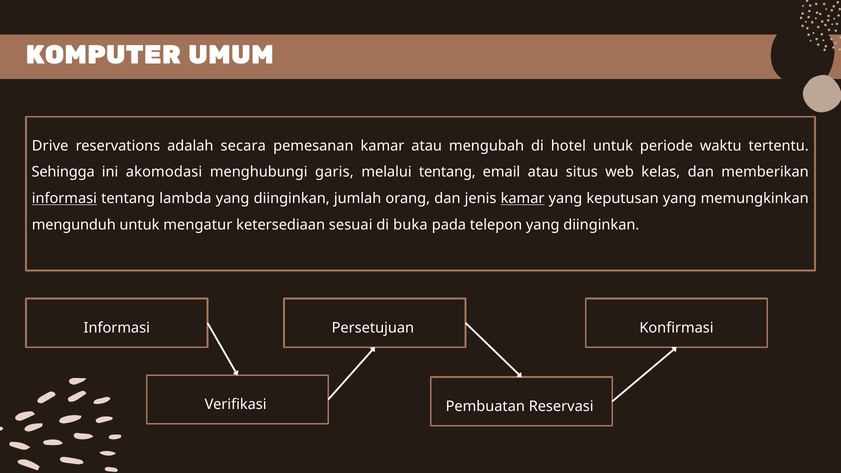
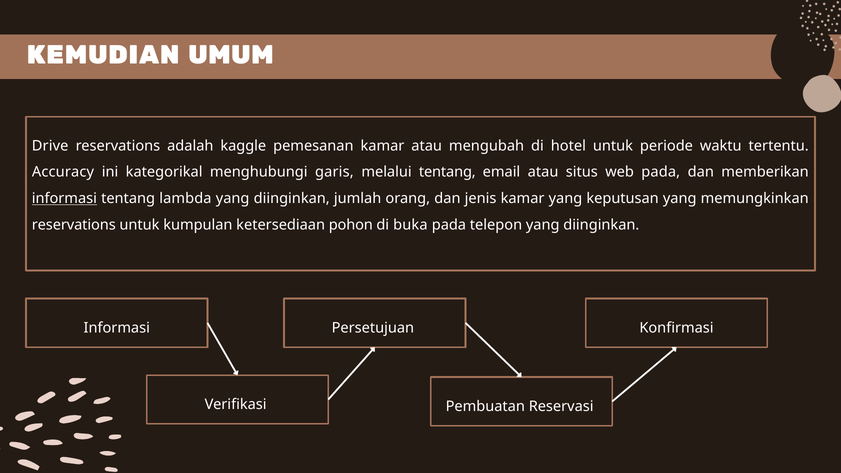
KOMPUTER: KOMPUTER -> KEMUDIAN (103, 55)
secara: secara -> kaggle (243, 146)
Sehingga: Sehingga -> Accuracy (63, 172)
akomodasi: akomodasi -> kategorikal (164, 172)
web kelas: kelas -> pada (661, 172)
kamar underline: present -> none (523, 198)
mengunduh: mengunduh -> reservations (74, 225)
mengatur: mengatur -> kumpulan (198, 225)
sesuai: sesuai -> pohon (351, 225)
